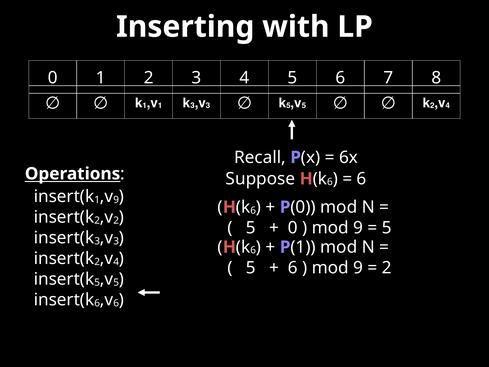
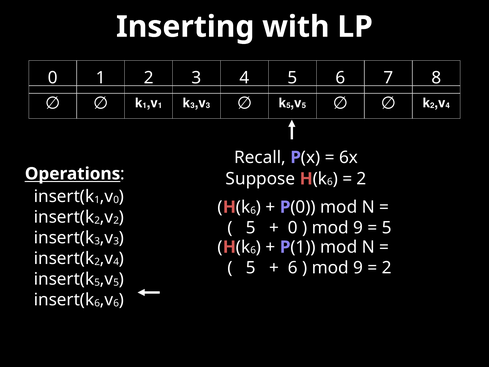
6: 6 -> 2 (362, 179)
9: 9 -> 0 (116, 200)
